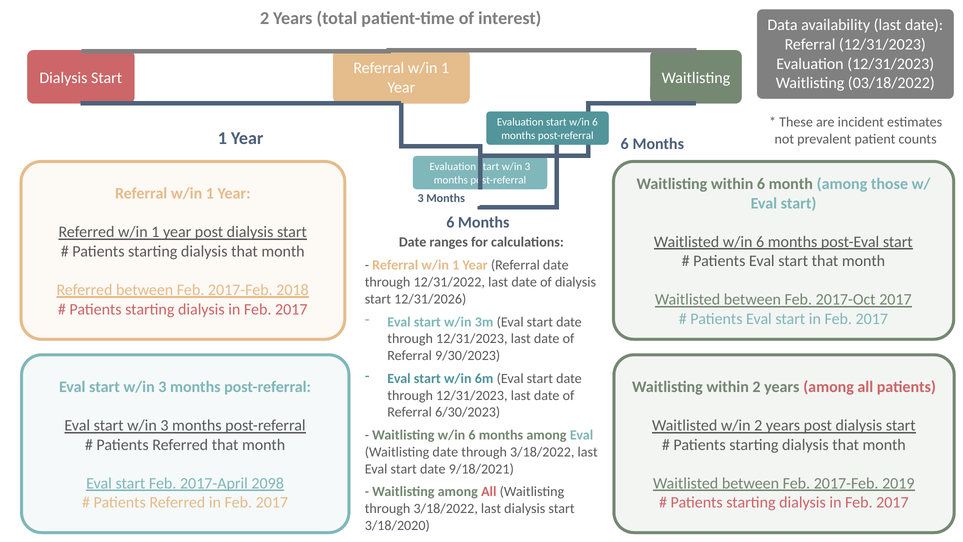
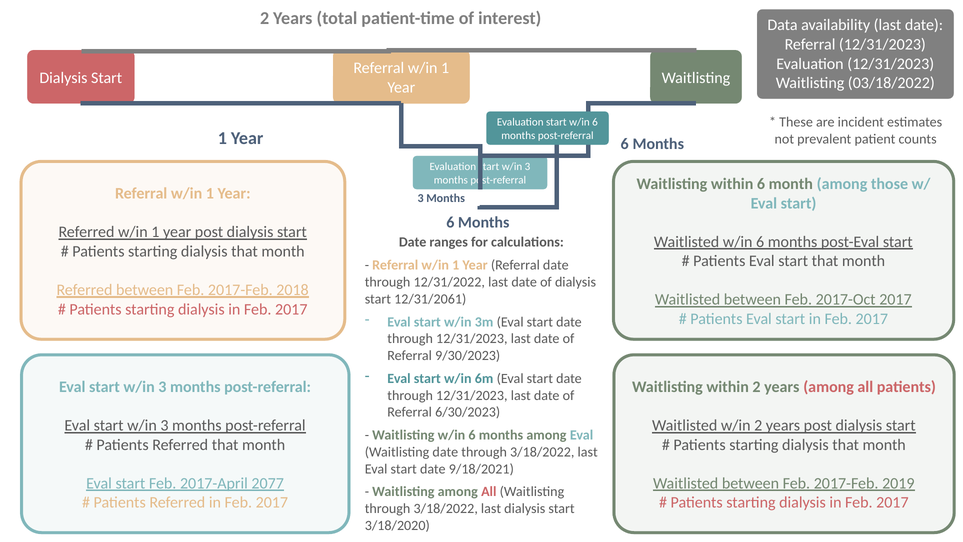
12/31/2026: 12/31/2026 -> 12/31/2061 (430, 299)
2098: 2098 -> 2077 (268, 483)
